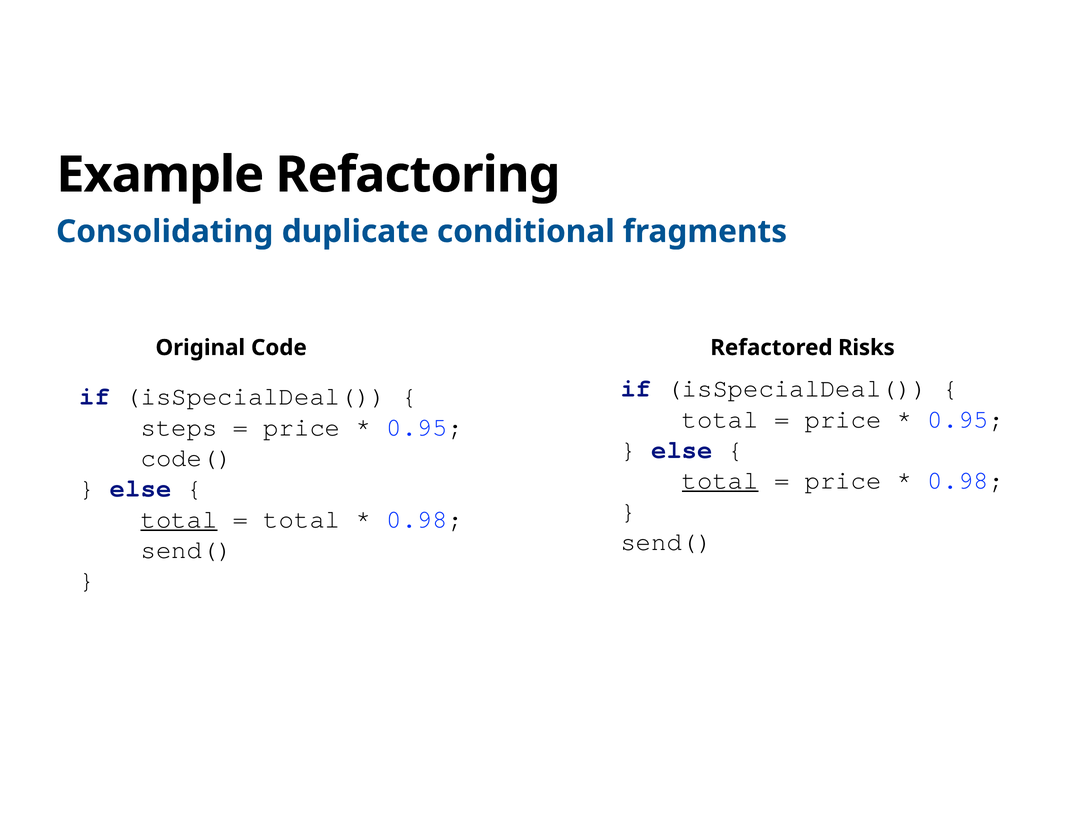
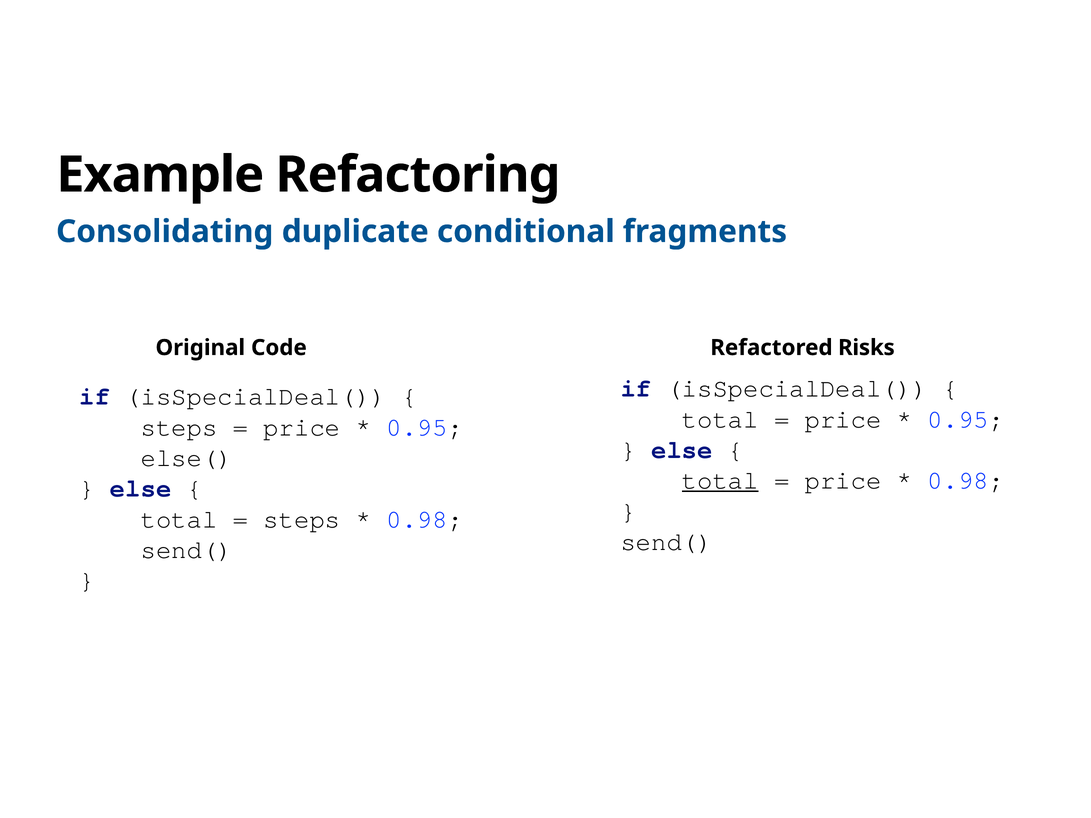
code(: code( -> else( (187, 458)
total underline: present -> none (179, 519)
total: total -> steps (302, 519)
